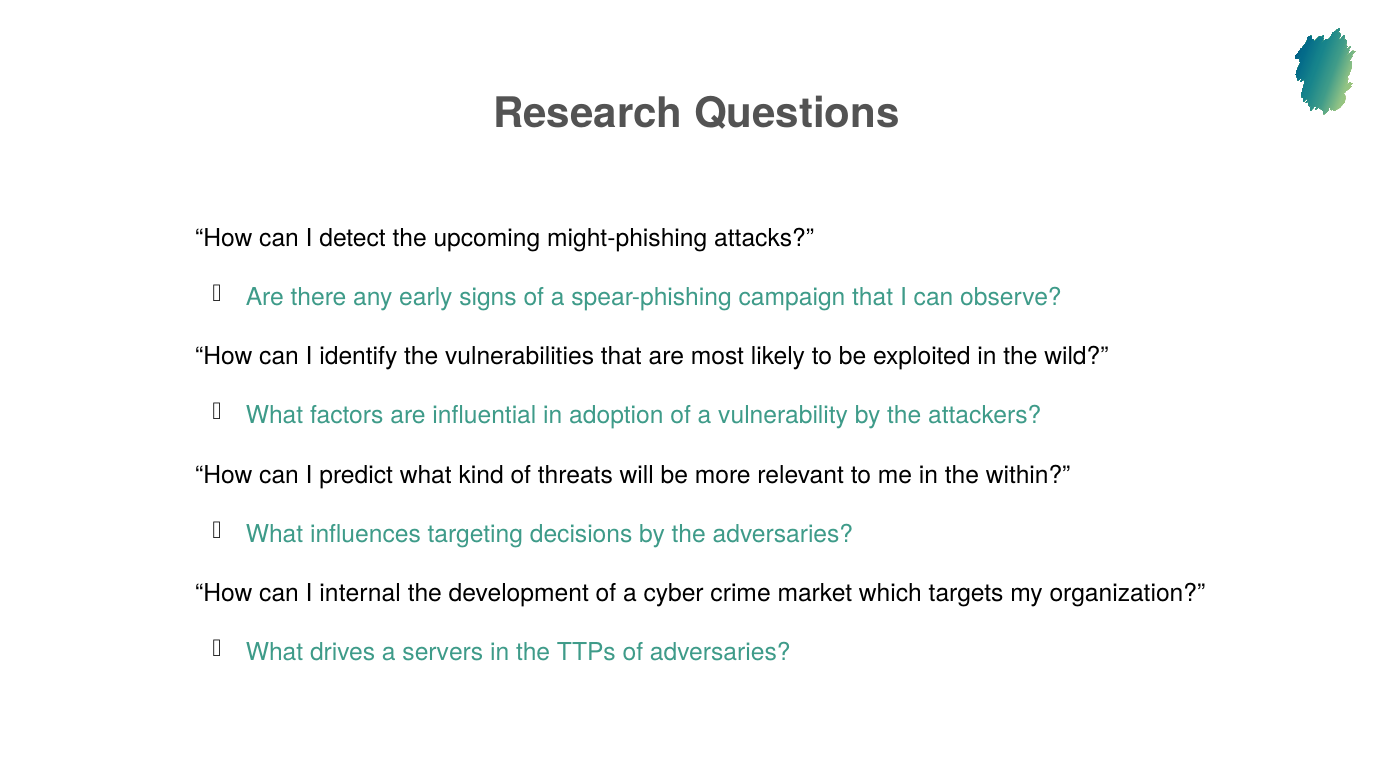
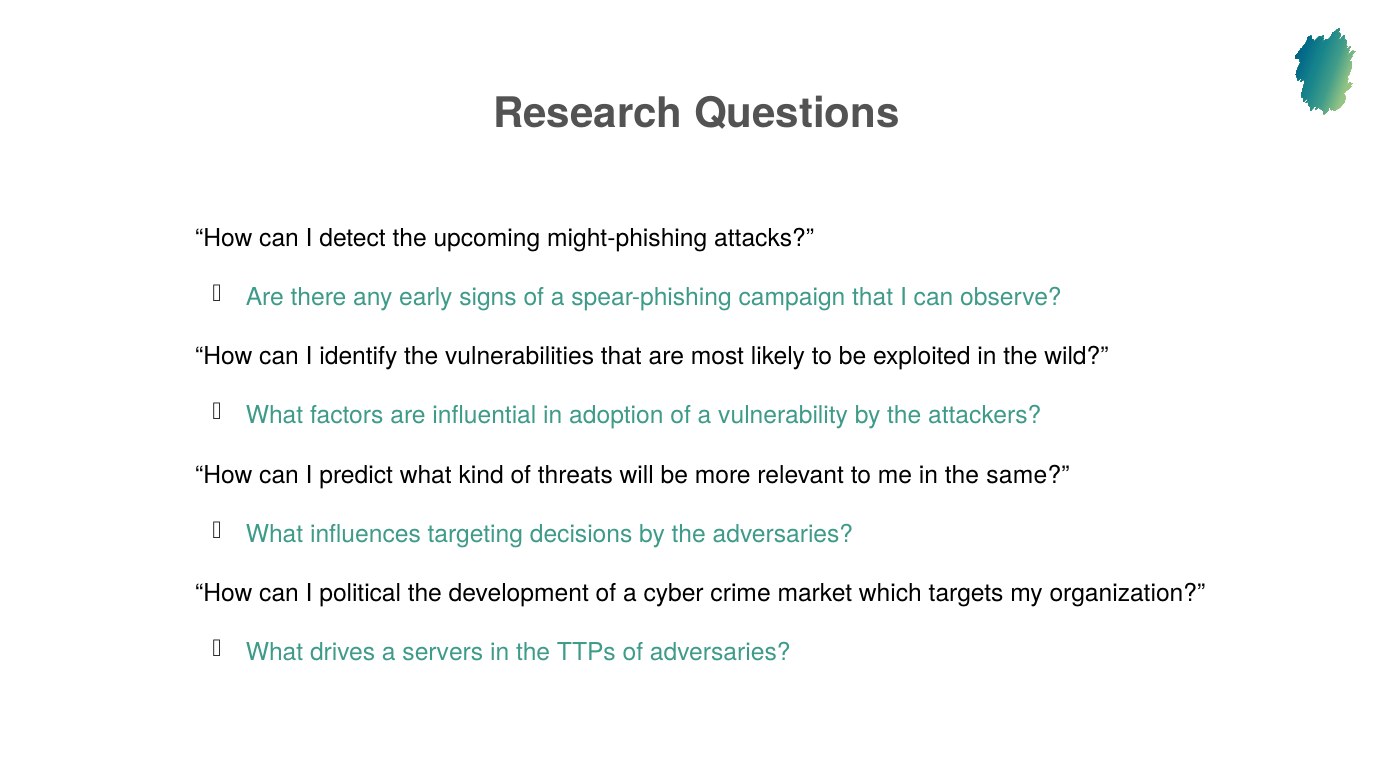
within: within -> same (1028, 475)
internal: internal -> political (360, 593)
